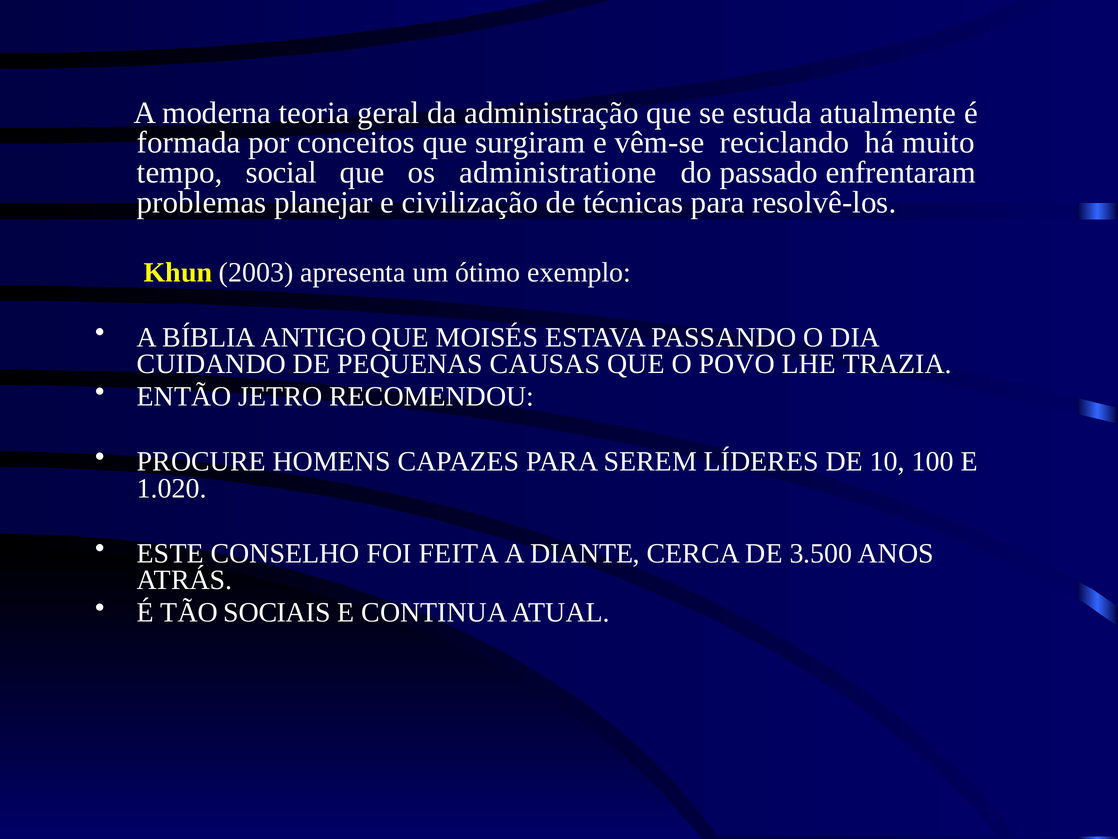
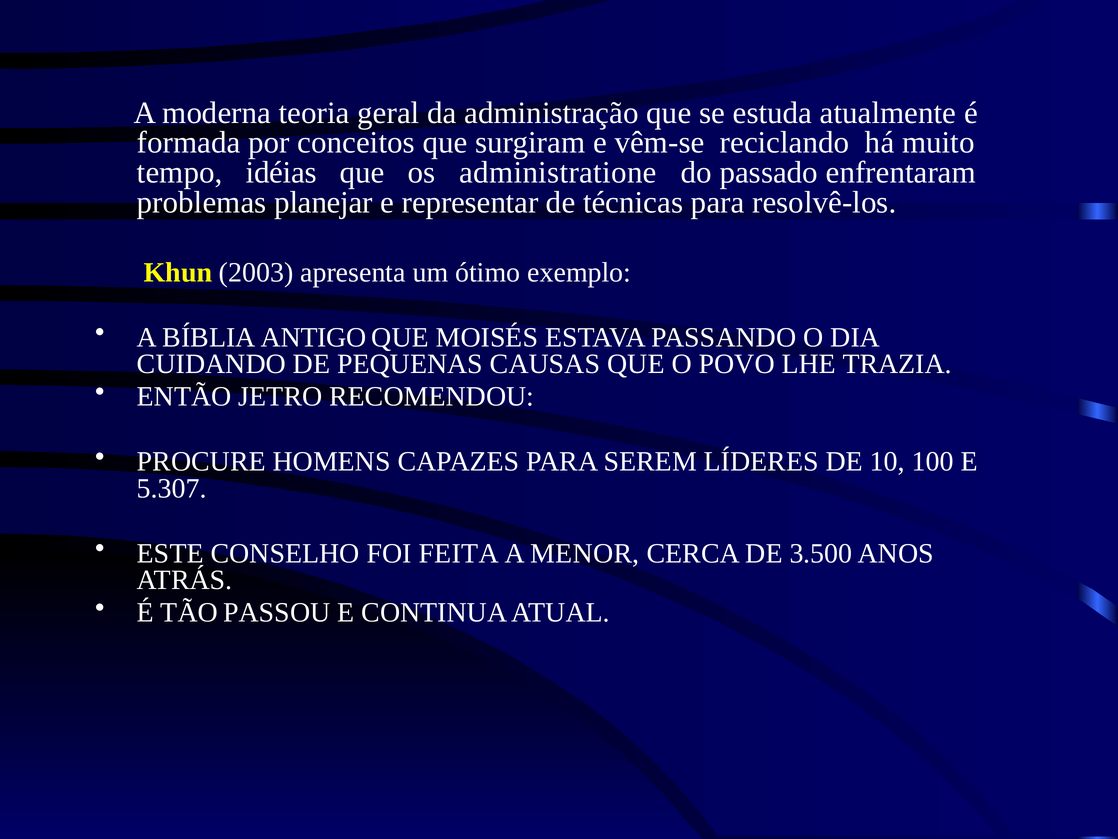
social: social -> idéias (281, 172)
civilização: civilização -> representar (470, 202)
1.020: 1.020 -> 5.307 (172, 488)
DIANTE: DIANTE -> MENOR (585, 553)
SOCIAIS: SOCIAIS -> PASSOU (277, 612)
